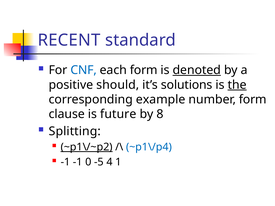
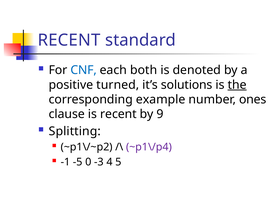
each form: form -> both (144, 70)
denoted underline: present -> none (197, 70)
should: should -> turned (118, 85)
number form: form -> ones (253, 100)
is future: future -> recent (118, 114)
8: 8 -> 9 (160, 114)
~p1\/~p2 underline: present -> none (87, 147)
~p1\/p4 colour: blue -> purple (149, 147)
-1 -1: -1 -> -5 (78, 162)
-5: -5 -> -3 (99, 162)
1: 1 -> 5 (118, 162)
